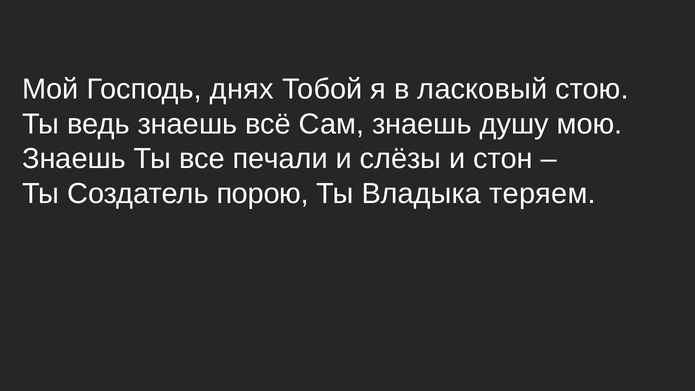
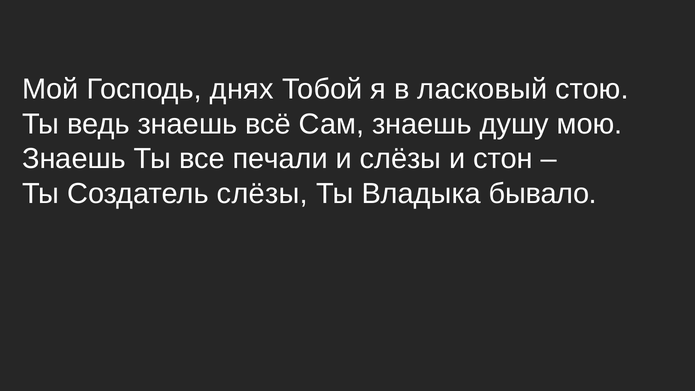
Создатель порою: порою -> слёзы (262, 194)
теряем: теряем -> бывало (543, 194)
